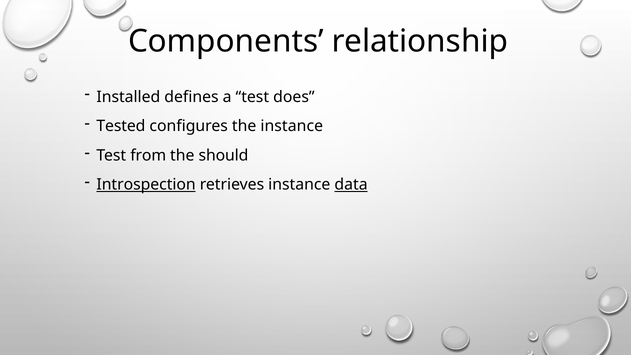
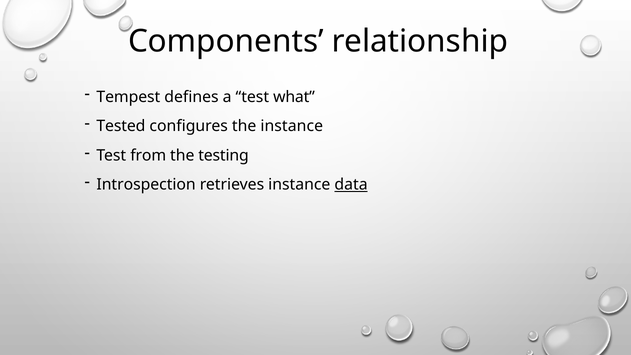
Installed: Installed -> Tempest (128, 97)
does: does -> what (294, 97)
should: should -> testing (224, 155)
Introspection underline: present -> none (146, 185)
